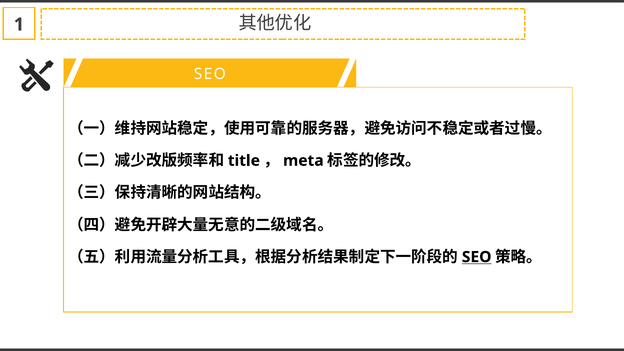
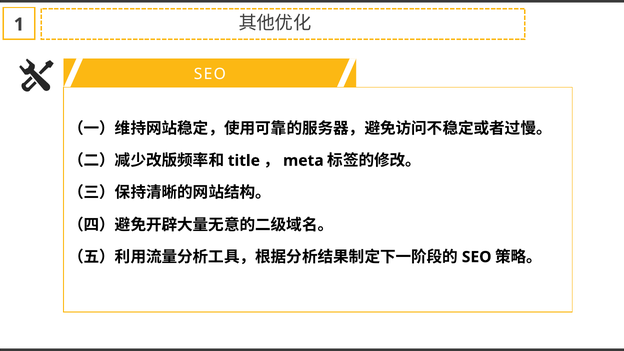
SEO underline: present -> none (477, 257)
